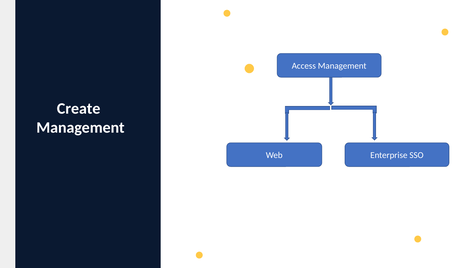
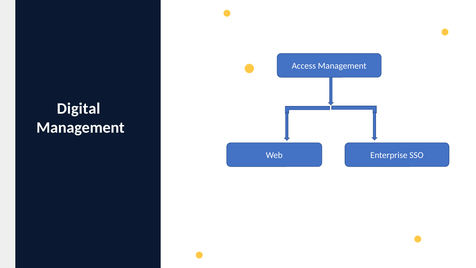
Create: Create -> Digital (79, 108)
